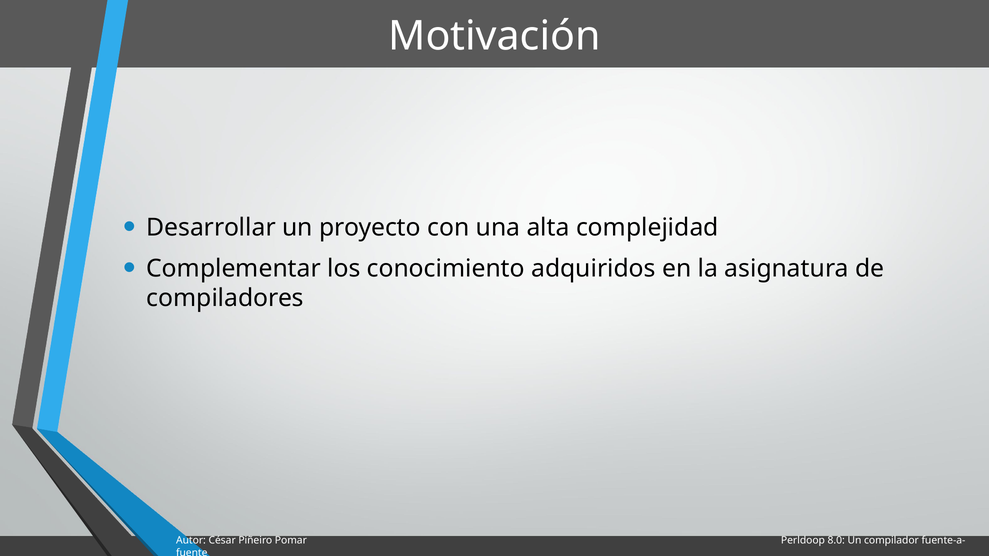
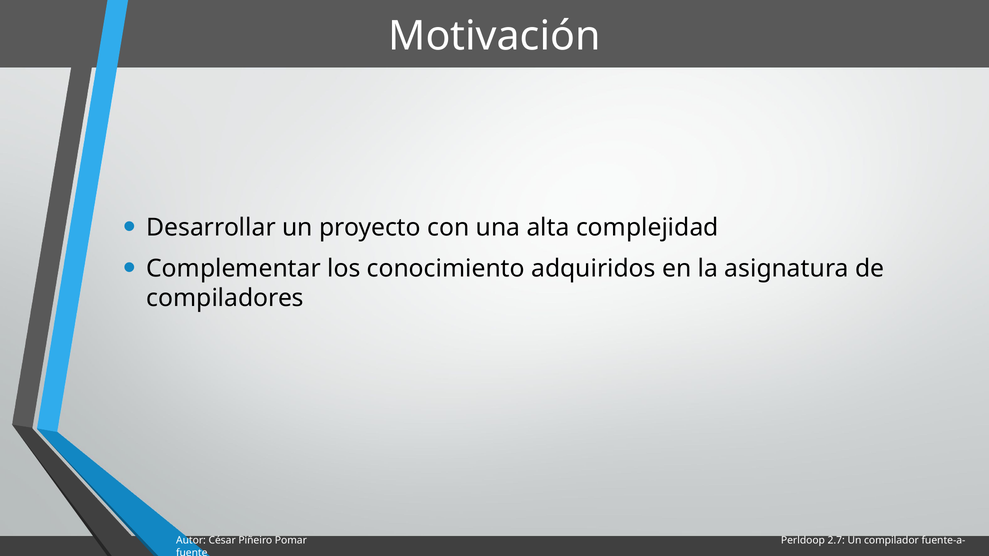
8.0: 8.0 -> 2.7 (836, 541)
